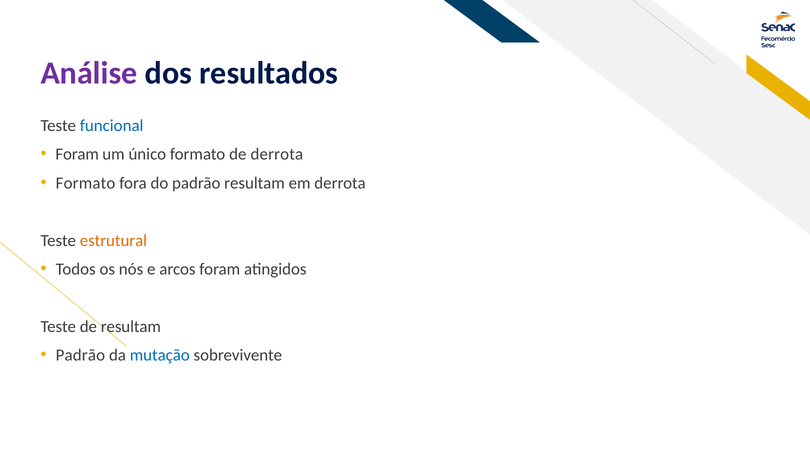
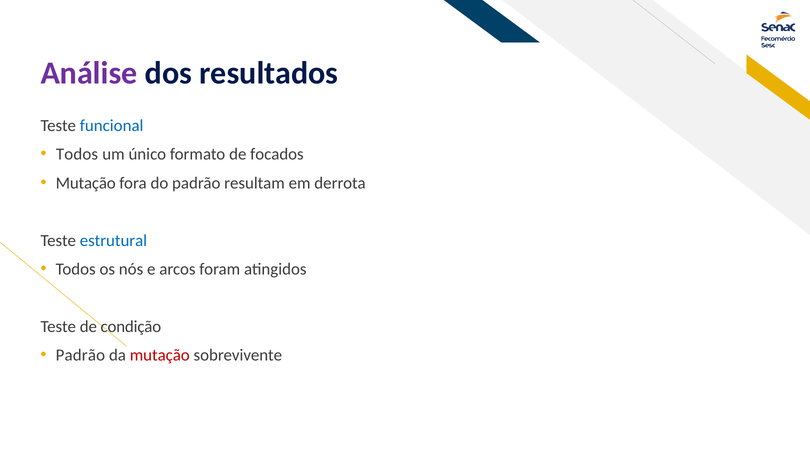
Foram: Foram -> Todos (77, 154)
de derrota: derrota -> focados (277, 154)
Formato: Formato -> Mutação (86, 183)
estrutural colour: orange -> blue (113, 240)
de resultam: resultam -> condição (131, 326)
mutação colour: blue -> red (160, 355)
